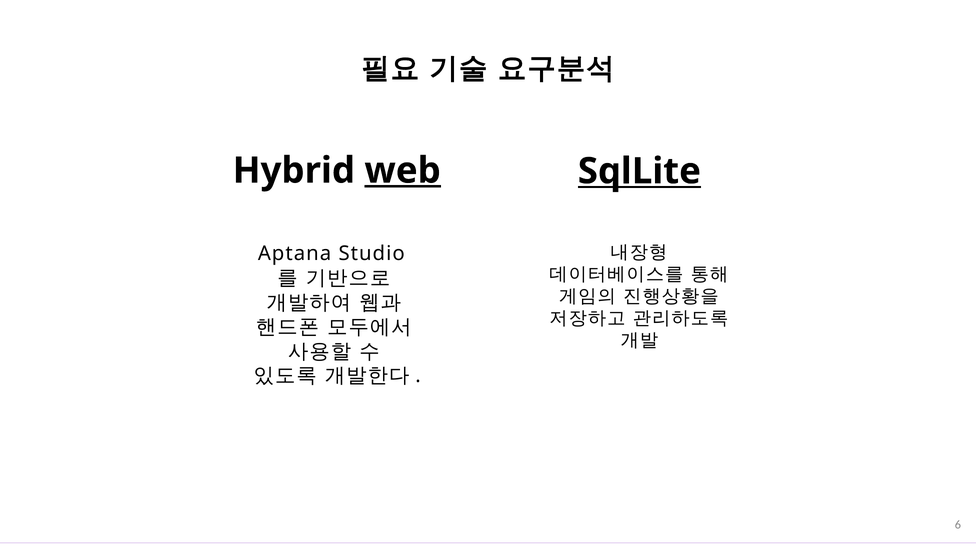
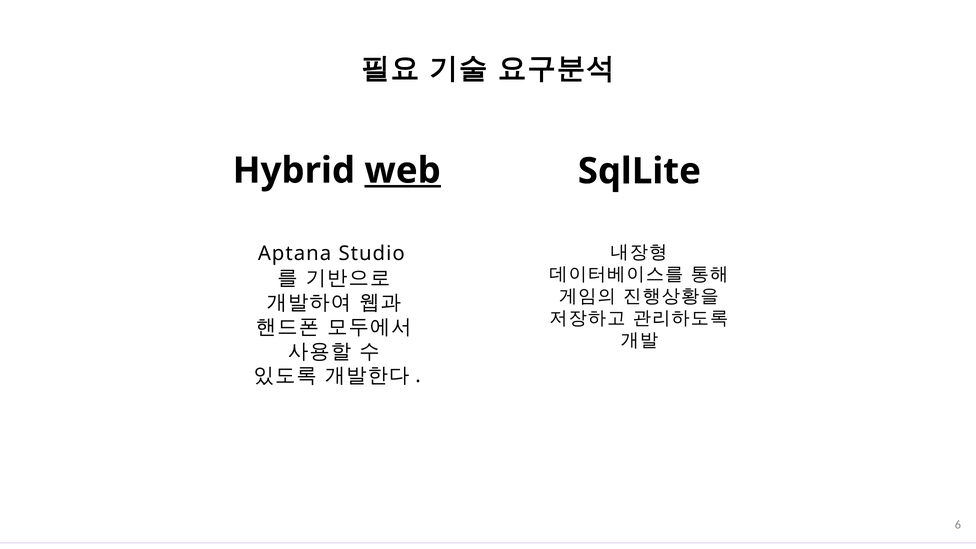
SqlLite underline: present -> none (639, 171)
